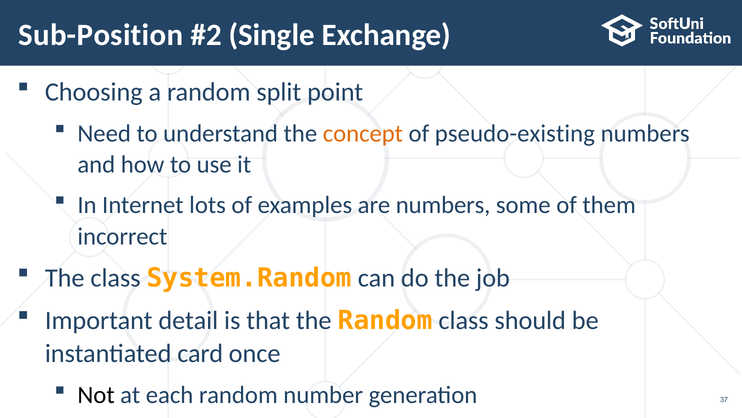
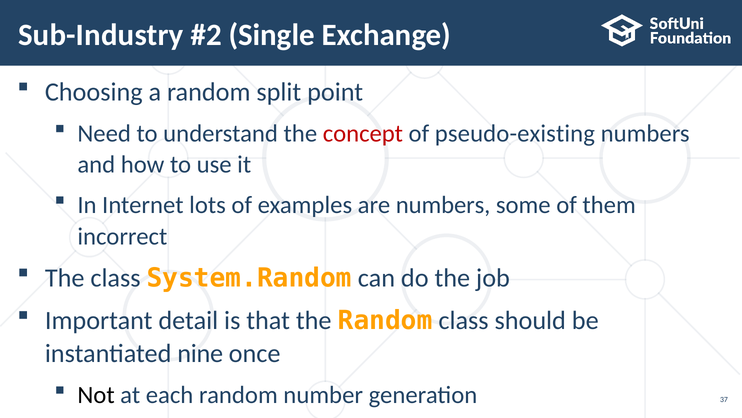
Sub-Position: Sub-Position -> Sub-Industry (101, 35)
concept colour: orange -> red (363, 133)
card: card -> nine (200, 353)
